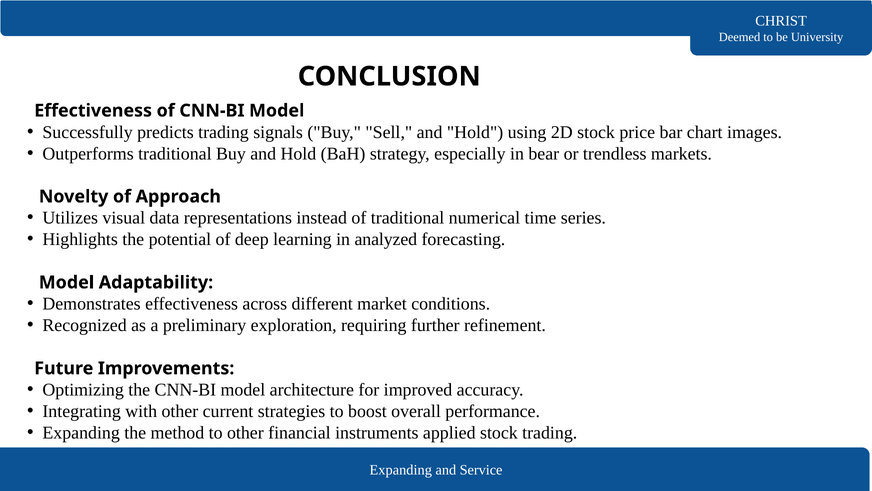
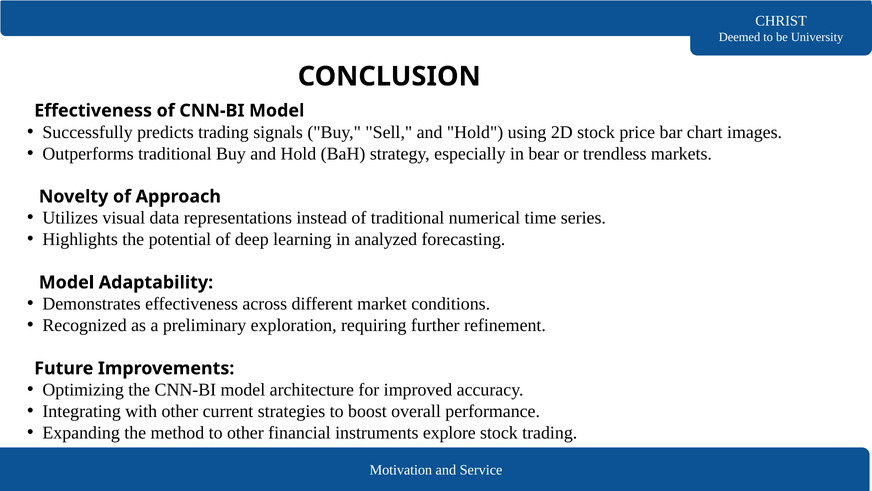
applied: applied -> explore (449, 432)
Expanding: Expanding -> Motivation (401, 470)
